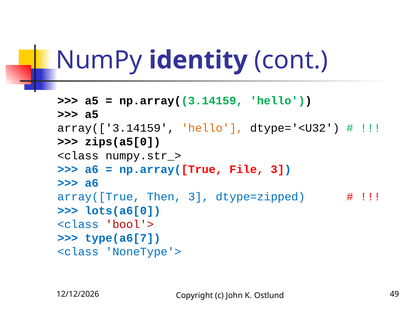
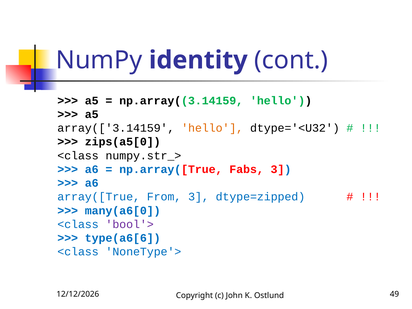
File: File -> Fabs (247, 169)
Then: Then -> From (164, 197)
lots(a6[0: lots(a6[0 -> many(a6[0 (123, 211)
bool'> colour: red -> purple (130, 224)
type(a6[7: type(a6[7 -> type(a6[6 (123, 238)
